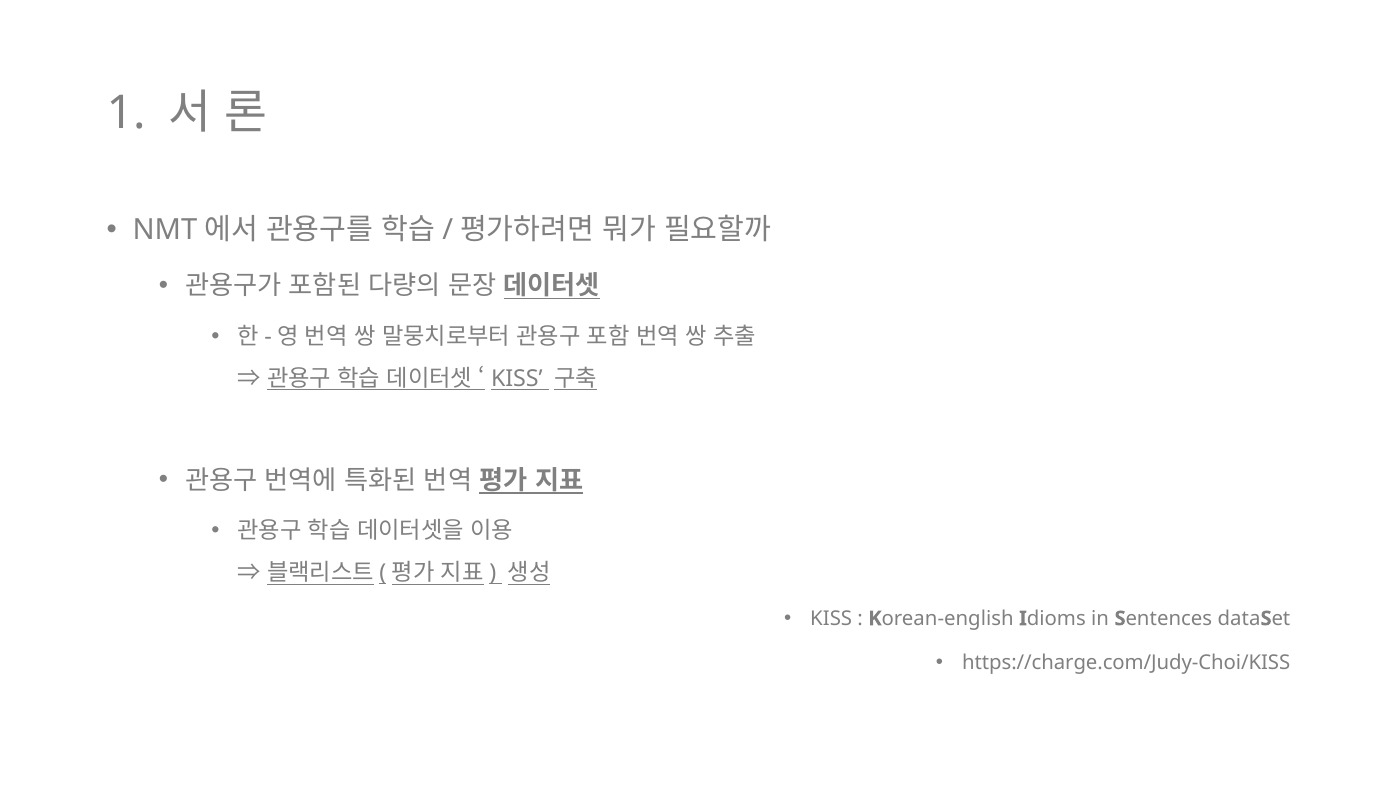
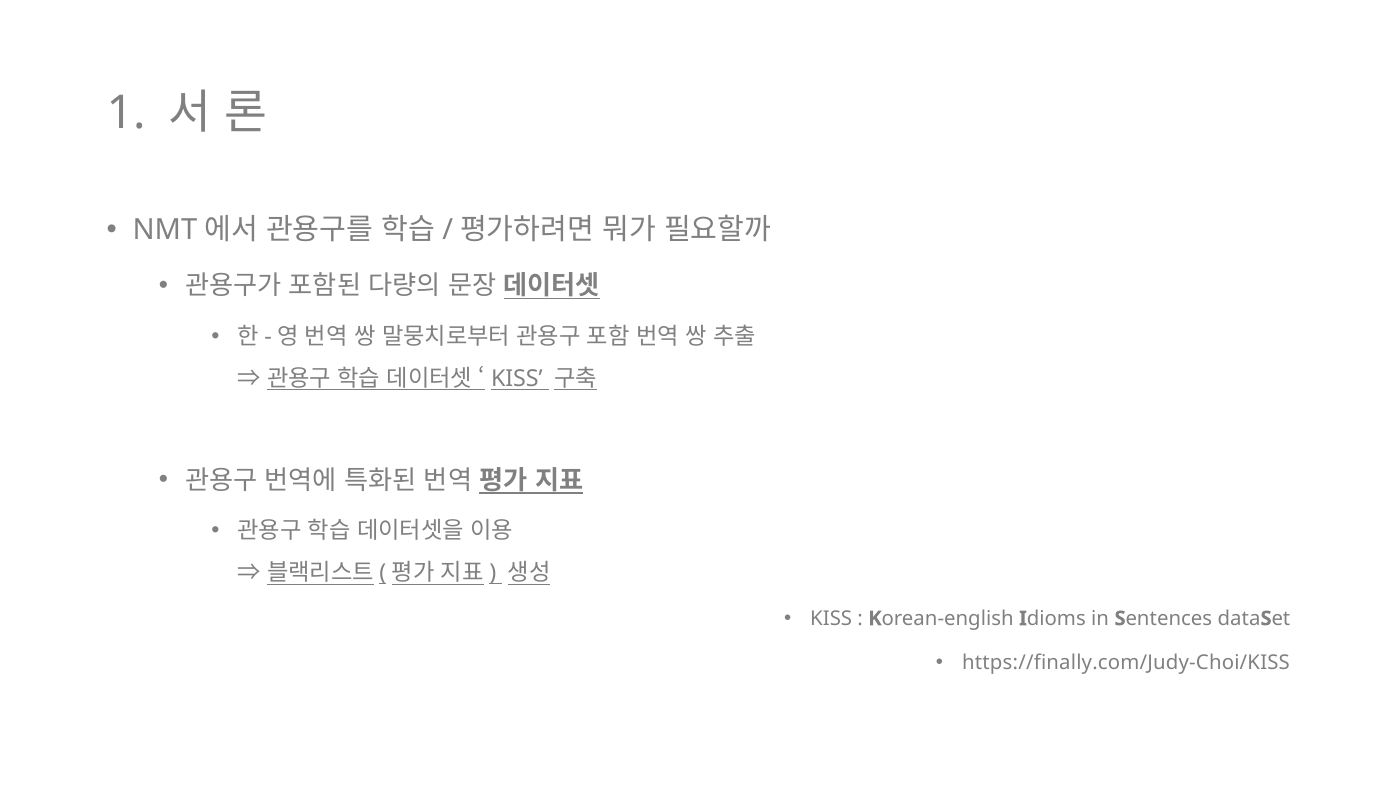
https://charge.com/Judy-Choi/KISS: https://charge.com/Judy-Choi/KISS -> https://finally.com/Judy-Choi/KISS (1126, 662)
